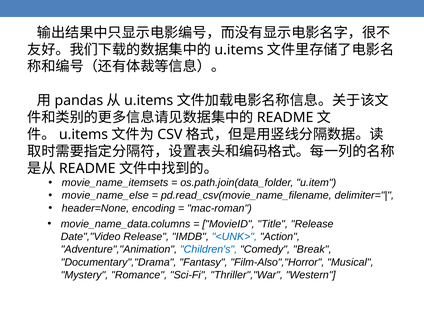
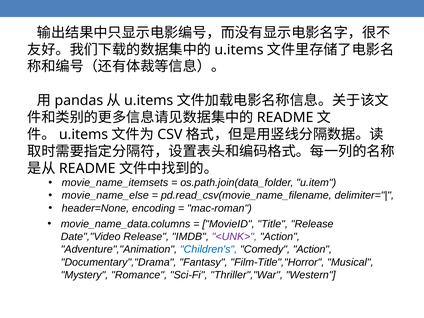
<UNK> colour: blue -> purple (234, 237)
Comedy Break: Break -> Action (312, 249)
Film-Also","Horror: Film-Also","Horror -> Film-Title","Horror (277, 262)
